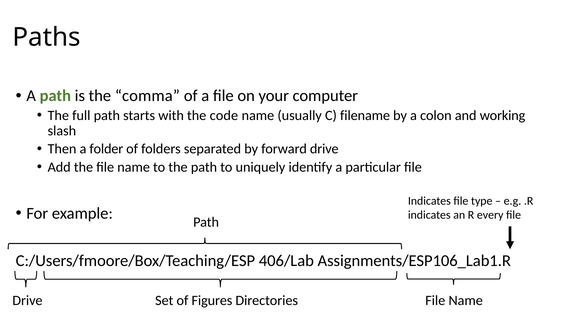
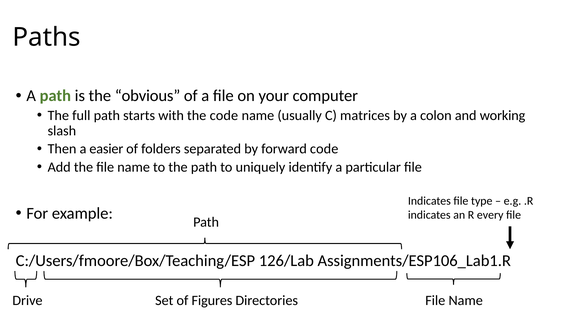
comma: comma -> obvious (148, 96)
filename: filename -> matrices (365, 115)
folder: folder -> easier (106, 149)
forward drive: drive -> code (324, 149)
406/Lab: 406/Lab -> 126/Lab (286, 261)
